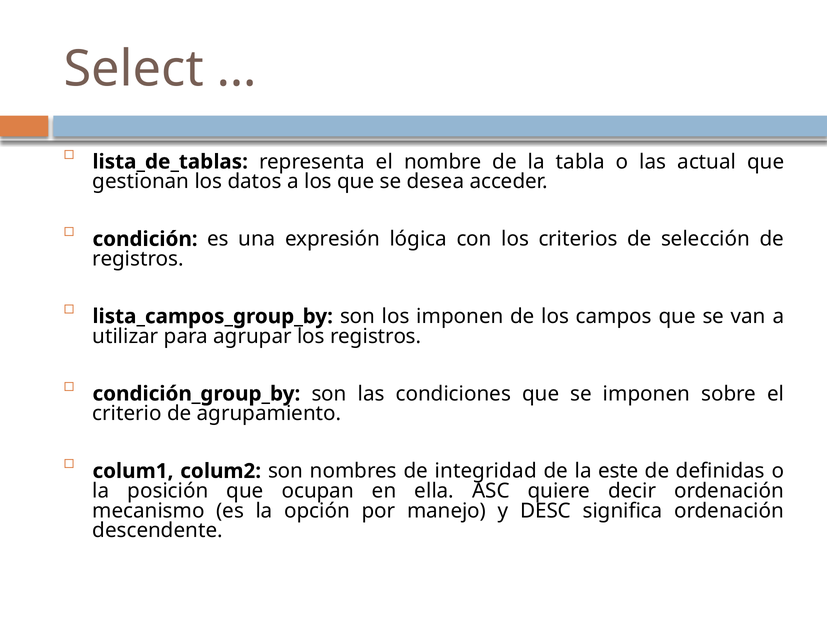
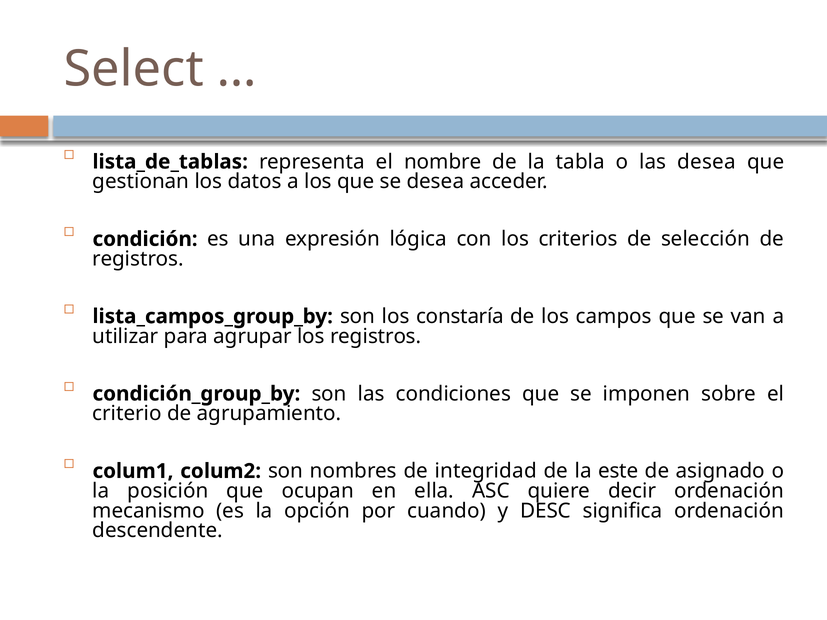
las actual: actual -> desea (707, 162)
los imponen: imponen -> constaría (460, 317)
definidas: definidas -> asignado (720, 471)
manejo: manejo -> cuando (447, 511)
